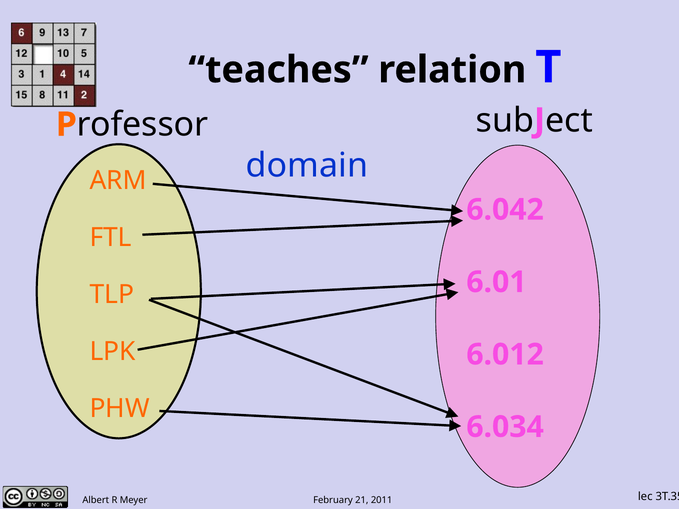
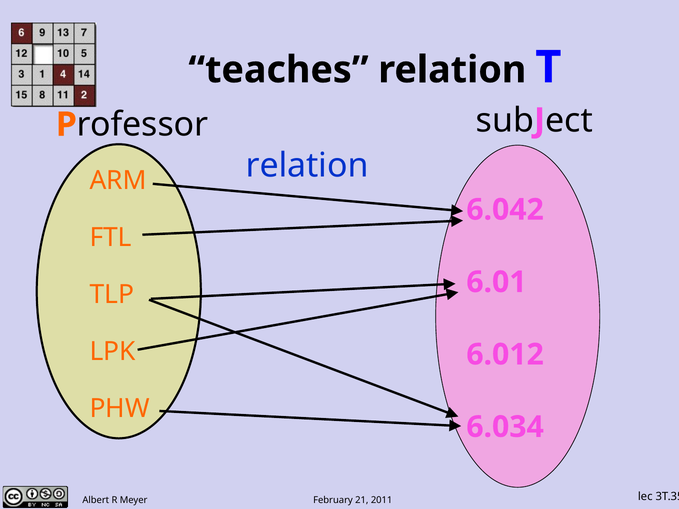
domain: domain -> relation (307, 166)
